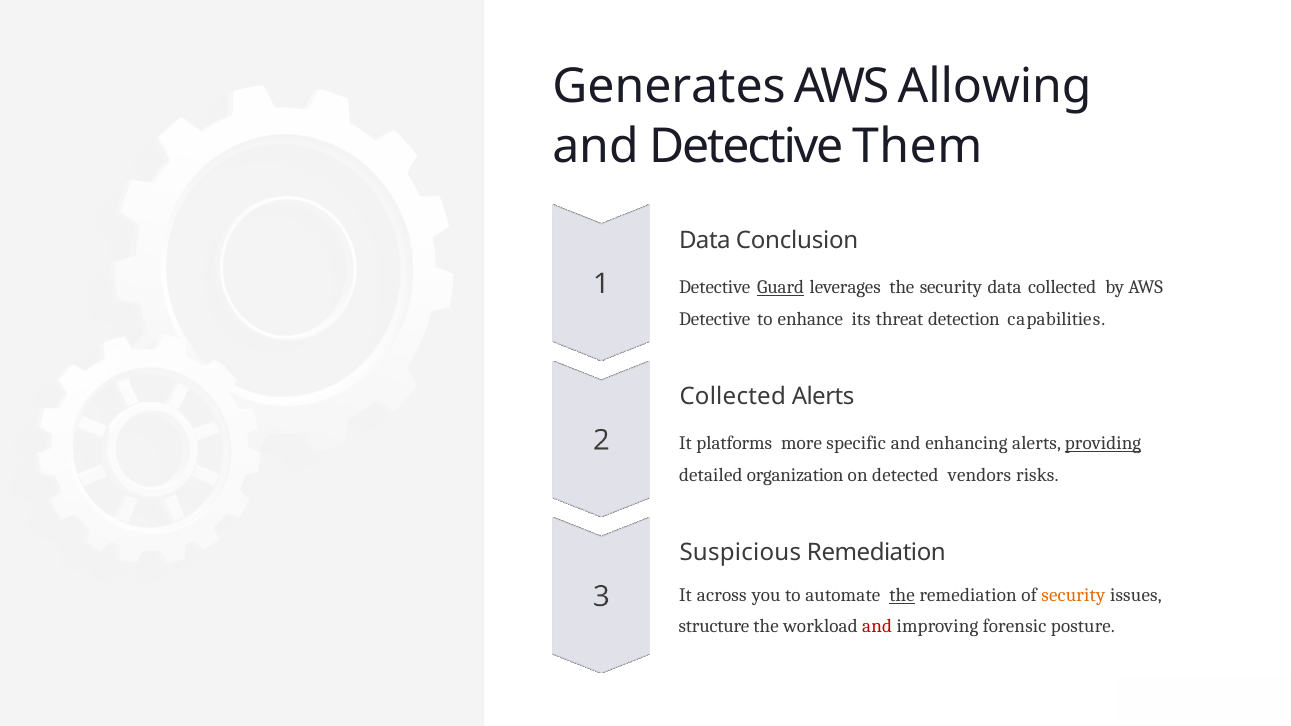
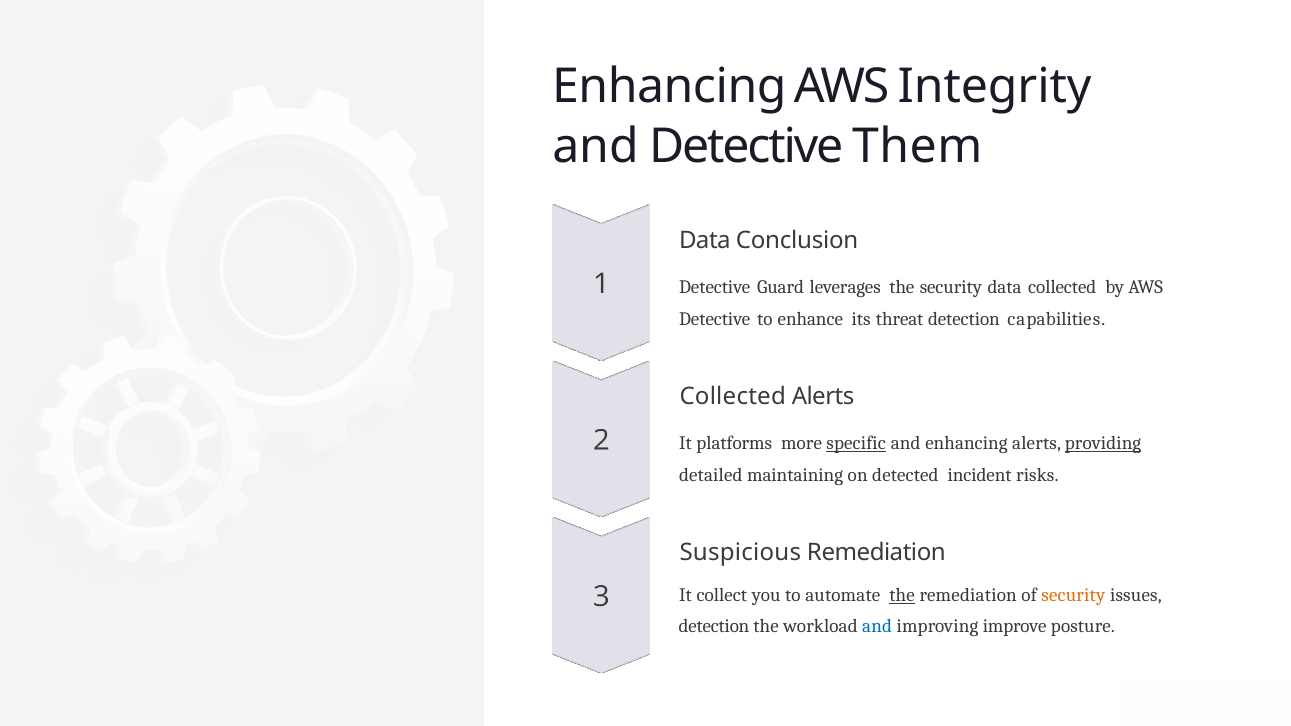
Generates: Generates -> Enhancing (669, 86)
Allowing: Allowing -> Integrity (995, 86)
Guard underline: present -> none (781, 288)
specific underline: none -> present (856, 444)
organization: organization -> maintaining (795, 475)
vendors: vendors -> incident (980, 475)
across: across -> collect (722, 595)
structure: structure -> detection (714, 626)
and colour: red -> blue (877, 626)
forensic: forensic -> improve (1015, 626)
